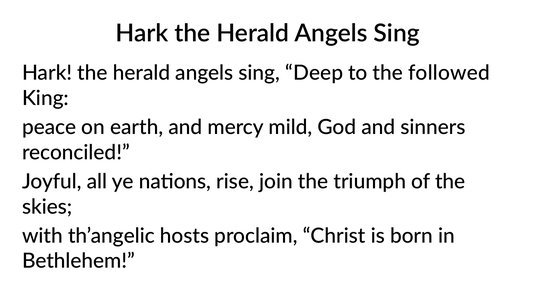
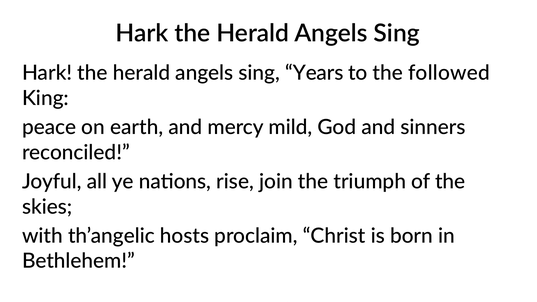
Deep: Deep -> Years (314, 73)
